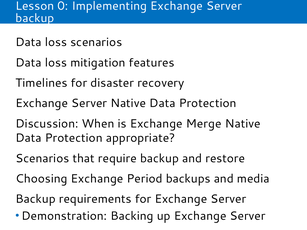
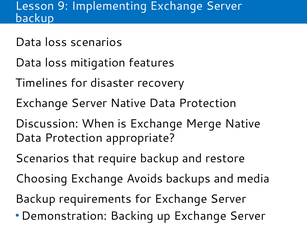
0: 0 -> 9 (63, 6)
Period: Period -> Avoids (145, 179)
